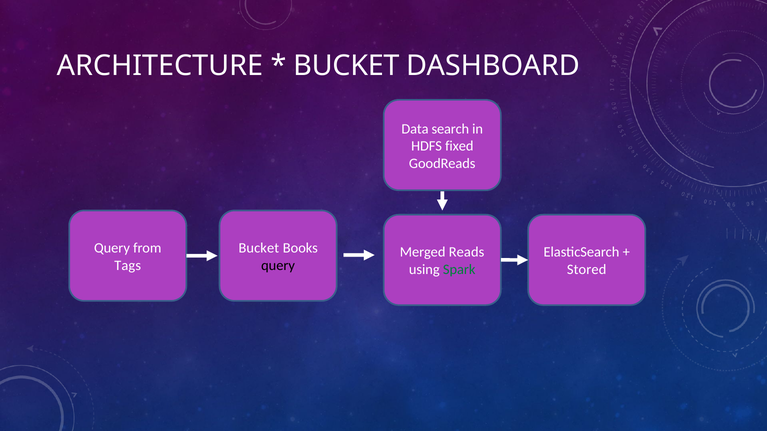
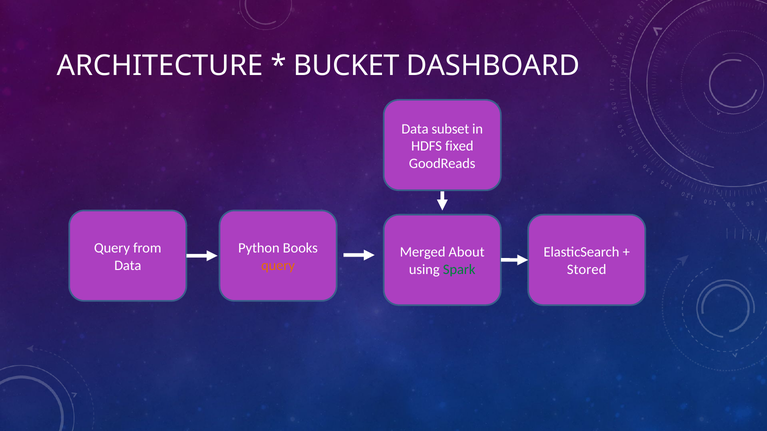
search: search -> subset (450, 129)
Bucket: Bucket -> Python (259, 248)
Reads: Reads -> About (467, 253)
Tags: Tags -> Data (128, 266)
query colour: black -> orange (278, 266)
